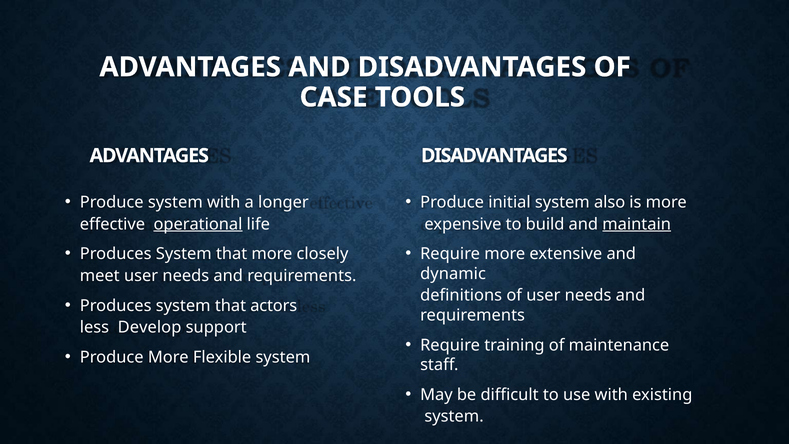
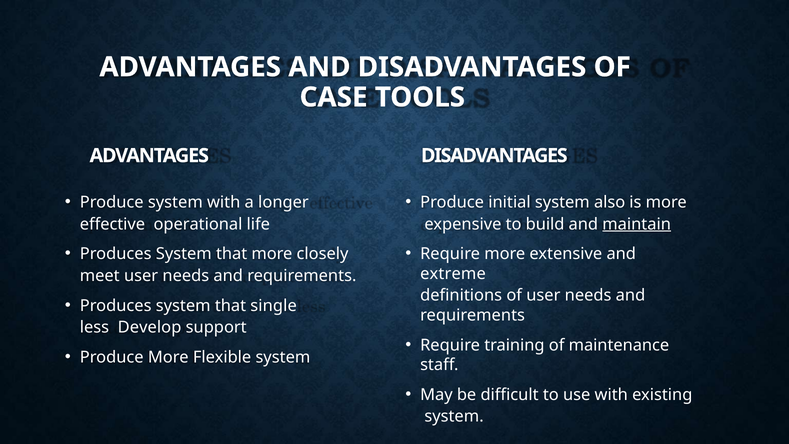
operational underline: present -> none (198, 224)
dynamic: dynamic -> extreme (453, 274)
actors: actors -> single (274, 306)
